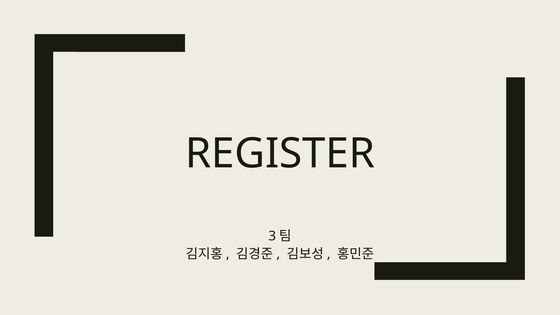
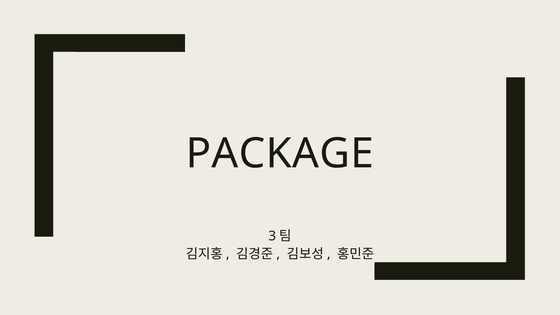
REGISTER: REGISTER -> PACKAGE (280, 154)
